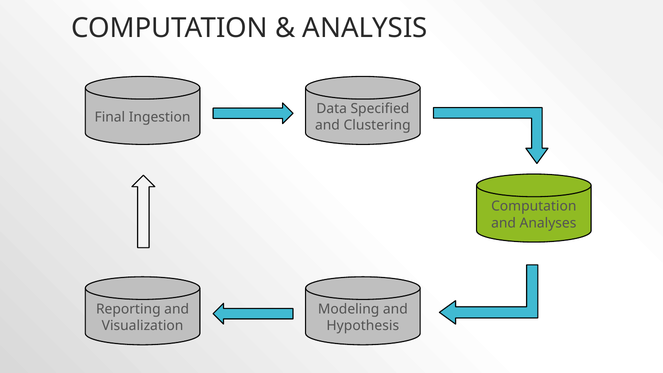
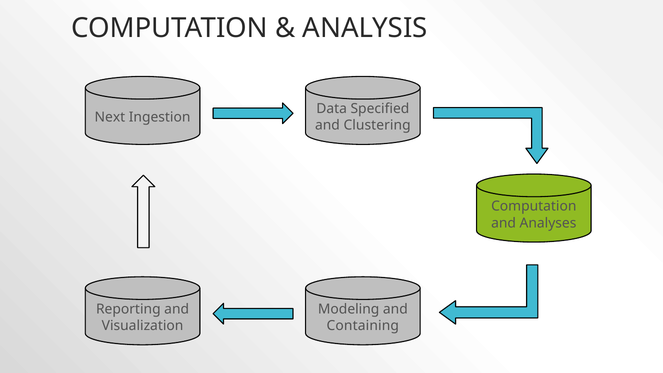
Final: Final -> Next (110, 117)
Hypothesis: Hypothesis -> Containing (363, 326)
